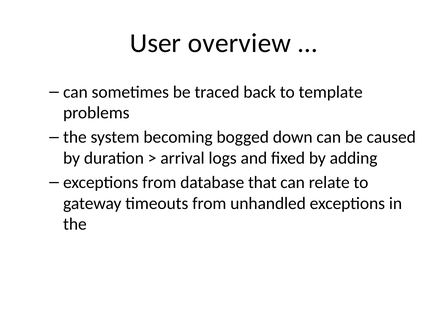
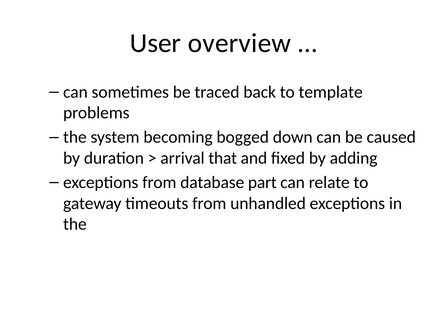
logs: logs -> that (223, 158)
that: that -> part (262, 183)
